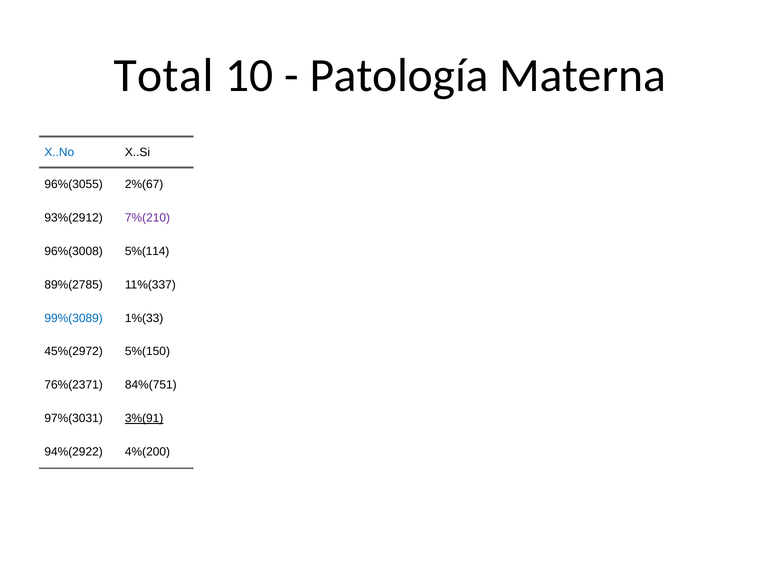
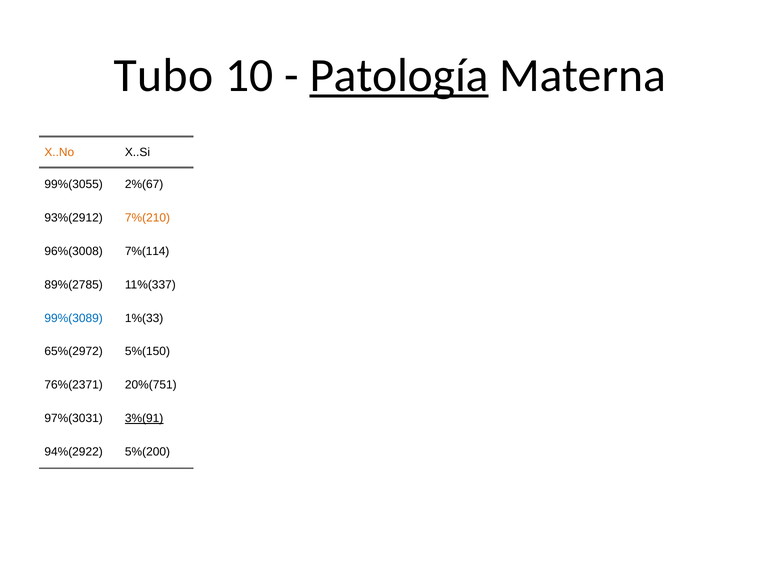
Total: Total -> Tubo (164, 76)
Patología underline: none -> present (399, 76)
X..No colour: blue -> orange (59, 152)
96%(3055: 96%(3055 -> 99%(3055 (74, 184)
7%(210 colour: purple -> orange (147, 218)
5%(114: 5%(114 -> 7%(114 (147, 251)
45%(2972: 45%(2972 -> 65%(2972 (74, 352)
84%(751: 84%(751 -> 20%(751 (151, 385)
4%(200: 4%(200 -> 5%(200 (147, 452)
